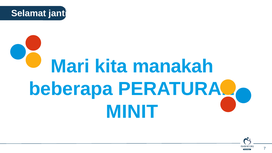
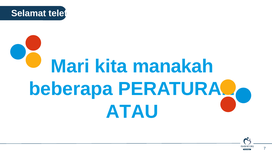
jantina: jantina -> telefon (63, 13)
MINIT: MINIT -> ATAU (132, 112)
